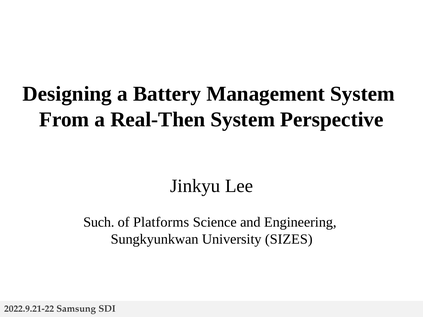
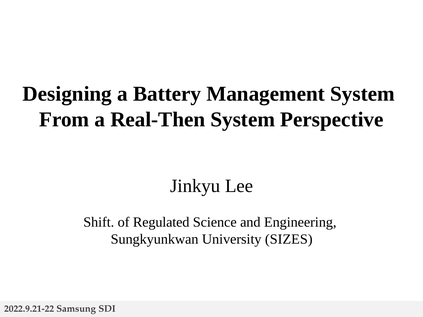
Such: Such -> Shift (99, 222)
Platforms: Platforms -> Regulated (161, 222)
